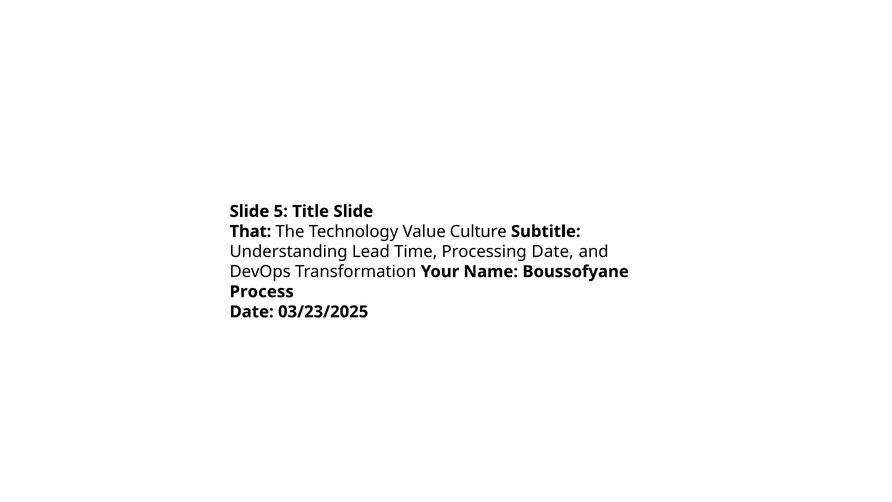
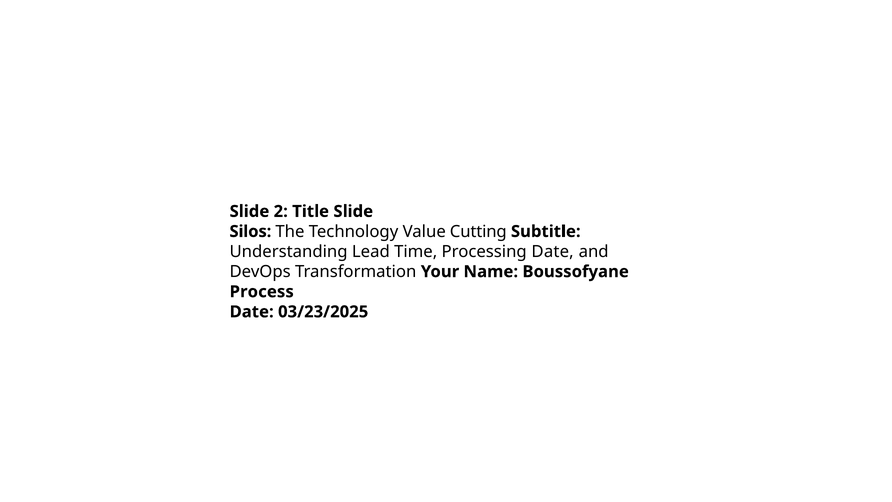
5: 5 -> 2 (281, 211)
That: That -> Silos (250, 231)
Culture: Culture -> Cutting (478, 231)
